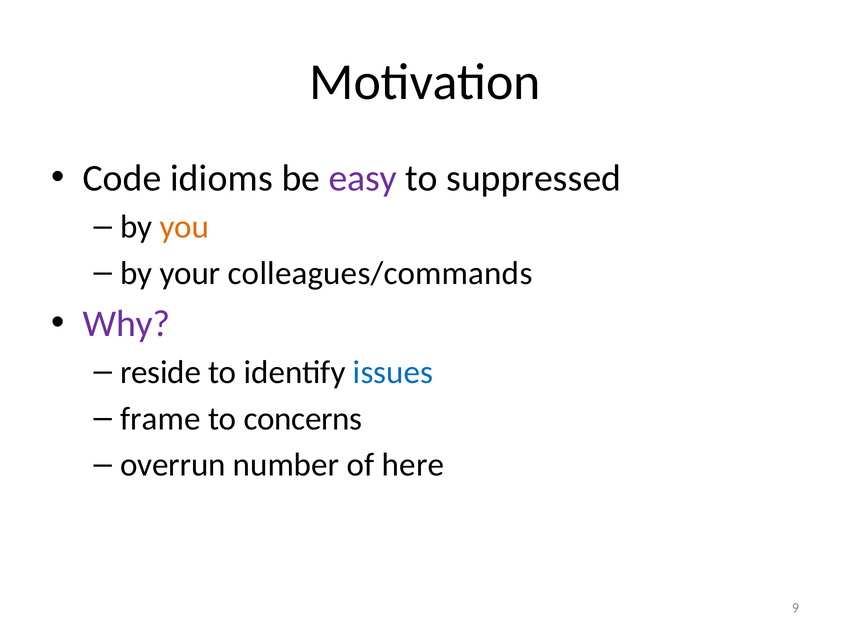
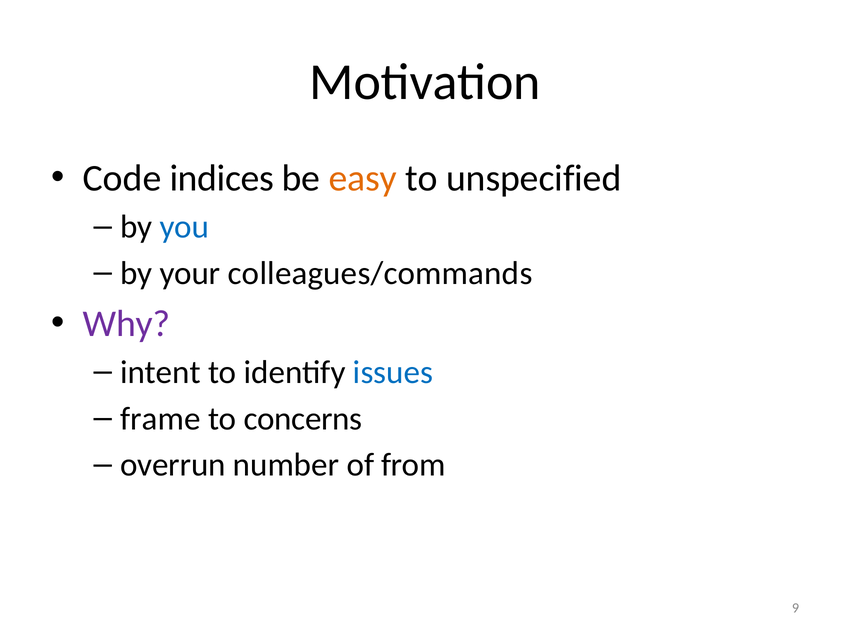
idioms: idioms -> indices (222, 178)
easy colour: purple -> orange (363, 178)
suppressed: suppressed -> unspecified (534, 178)
you colour: orange -> blue (184, 227)
reside: reside -> intent (160, 373)
here: here -> from (413, 465)
